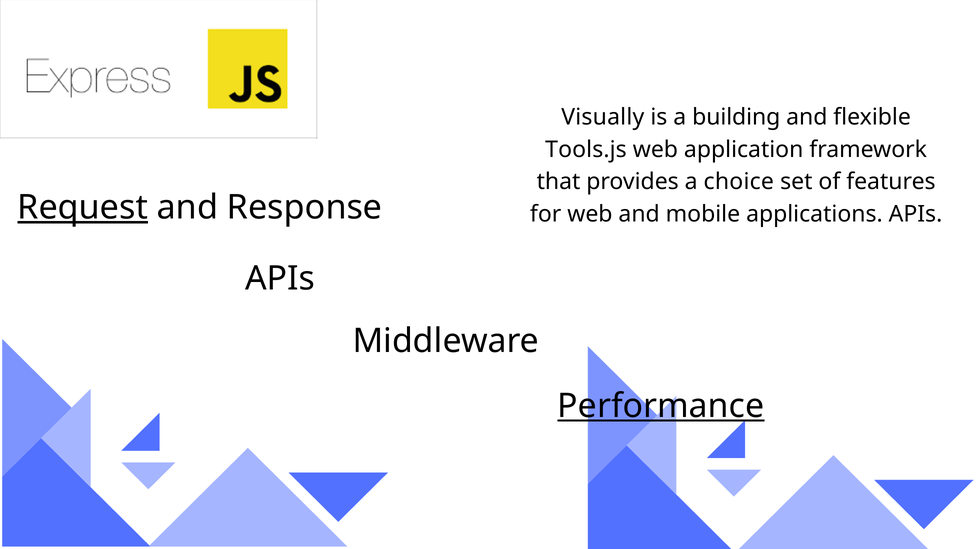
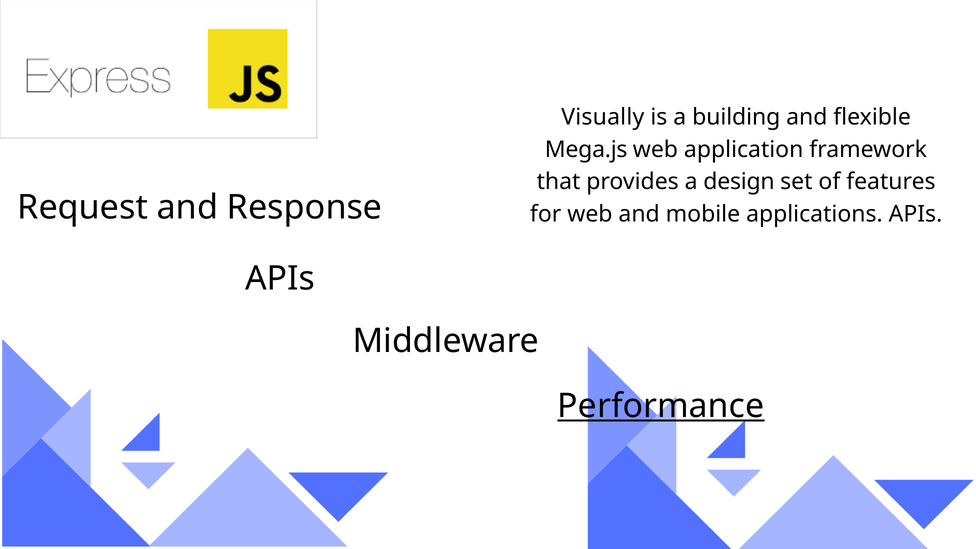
Tools.js: Tools.js -> Mega.js (586, 150)
choice: choice -> design (739, 182)
Request underline: present -> none (83, 208)
